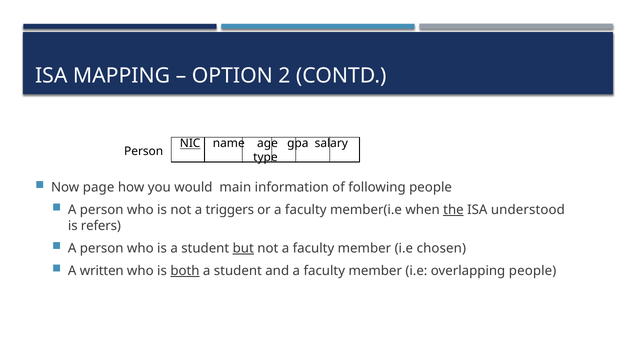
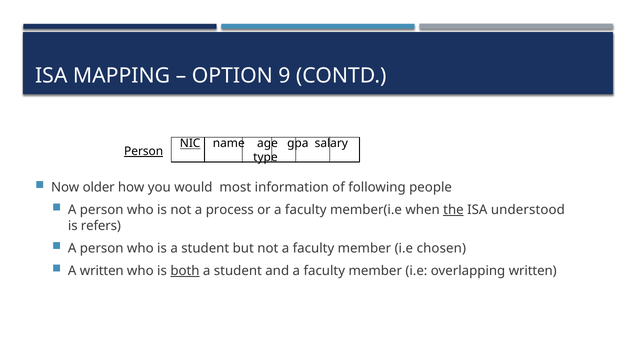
2: 2 -> 9 (284, 76)
Person underline: none -> present (144, 151)
page: page -> older (99, 187)
main: main -> most (235, 187)
triggers: triggers -> process (230, 210)
but underline: present -> none (243, 248)
overlapping people: people -> written (533, 271)
